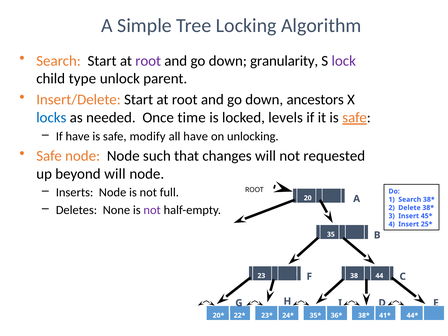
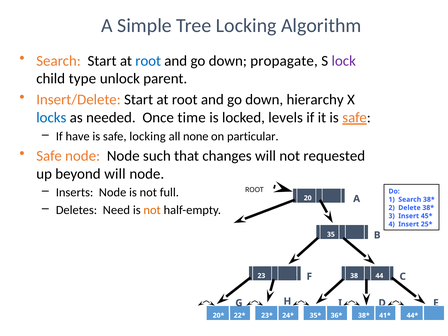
root colour: purple -> blue (148, 61)
granularity: granularity -> propagate (284, 61)
ancestors: ancestors -> hierarchy (315, 100)
safe modify: modify -> locking (148, 136)
all have: have -> none (196, 136)
unlocking: unlocking -> particular (253, 136)
None: None -> Need (116, 210)
not colour: purple -> orange (152, 210)
